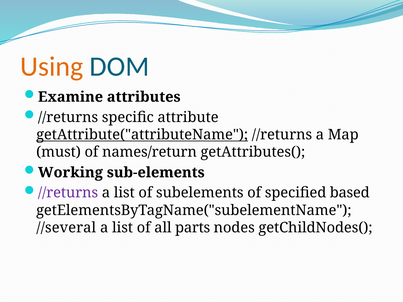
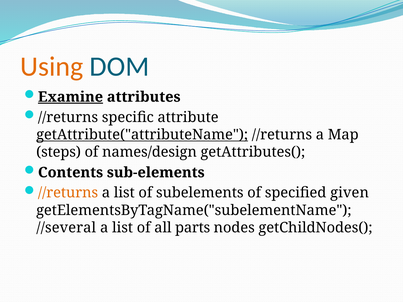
Examine underline: none -> present (71, 97)
must: must -> steps (59, 152)
names/return: names/return -> names/design (149, 152)
Working: Working -> Contents (71, 173)
//returns colour: purple -> orange (68, 193)
based: based -> given (350, 193)
